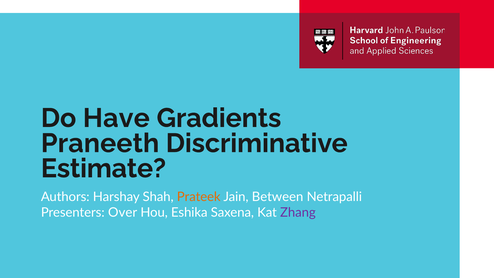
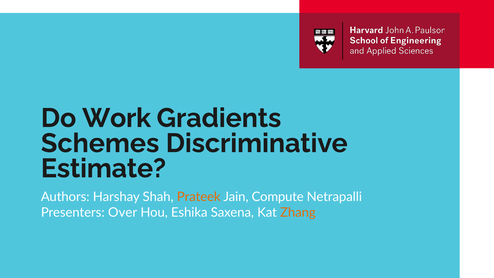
Have: Have -> Work (117, 118)
Praneeth: Praneeth -> Schemes (100, 143)
Between: Between -> Compute (278, 197)
Zhang colour: purple -> orange (298, 212)
